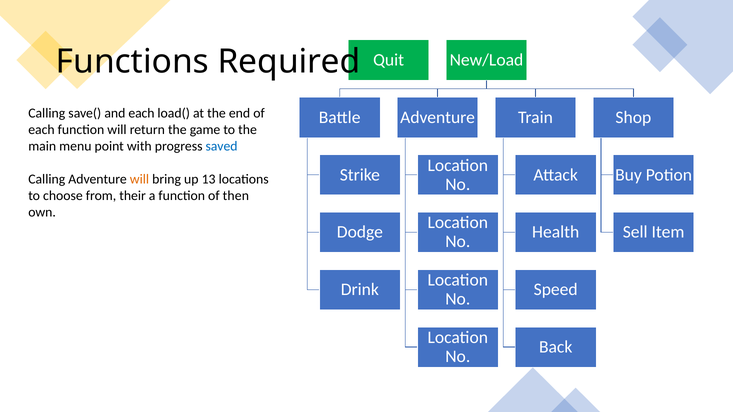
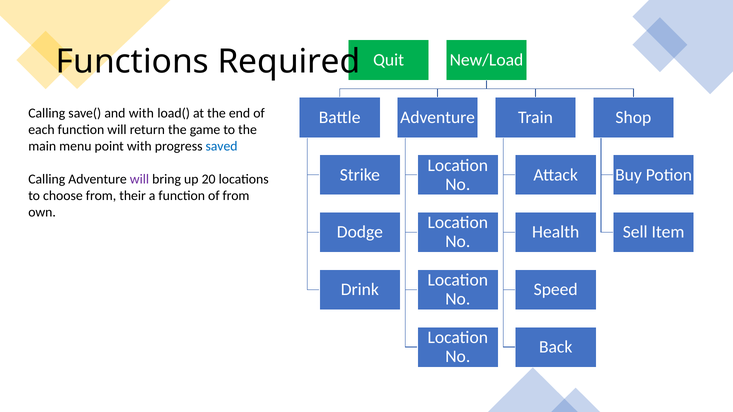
and each: each -> with (141, 114)
will colour: orange -> purple (139, 179)
13: 13 -> 20 (209, 179)
of then: then -> from (236, 196)
